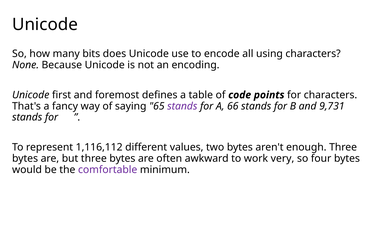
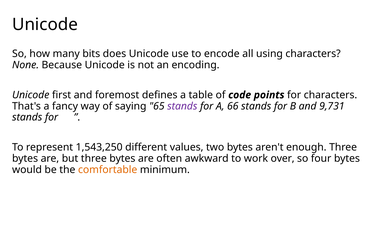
1,116,112: 1,116,112 -> 1,543,250 (99, 147)
very: very -> over (283, 158)
comfortable colour: purple -> orange (108, 170)
